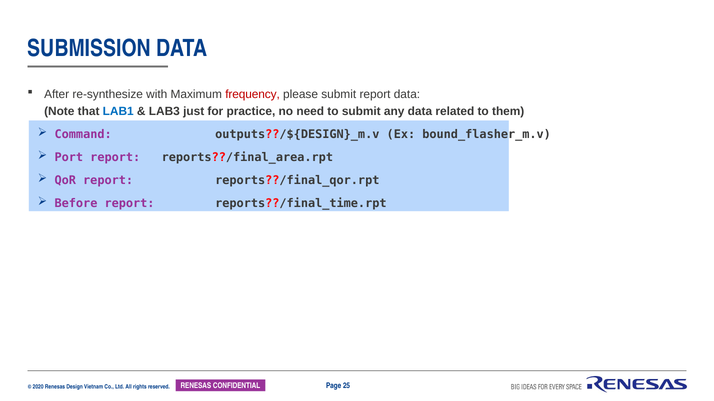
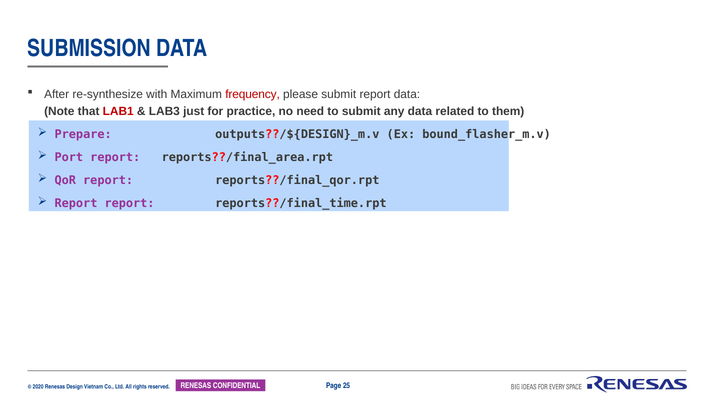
LAB1 colour: blue -> red (118, 111)
Command: Command -> Prepare (83, 134)
Before: Before -> Report (76, 204)
